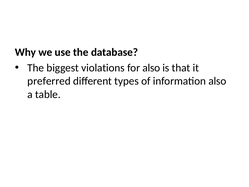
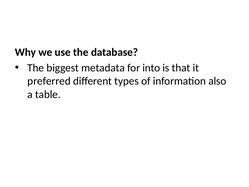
violations: violations -> metadata (103, 68)
for also: also -> into (151, 68)
